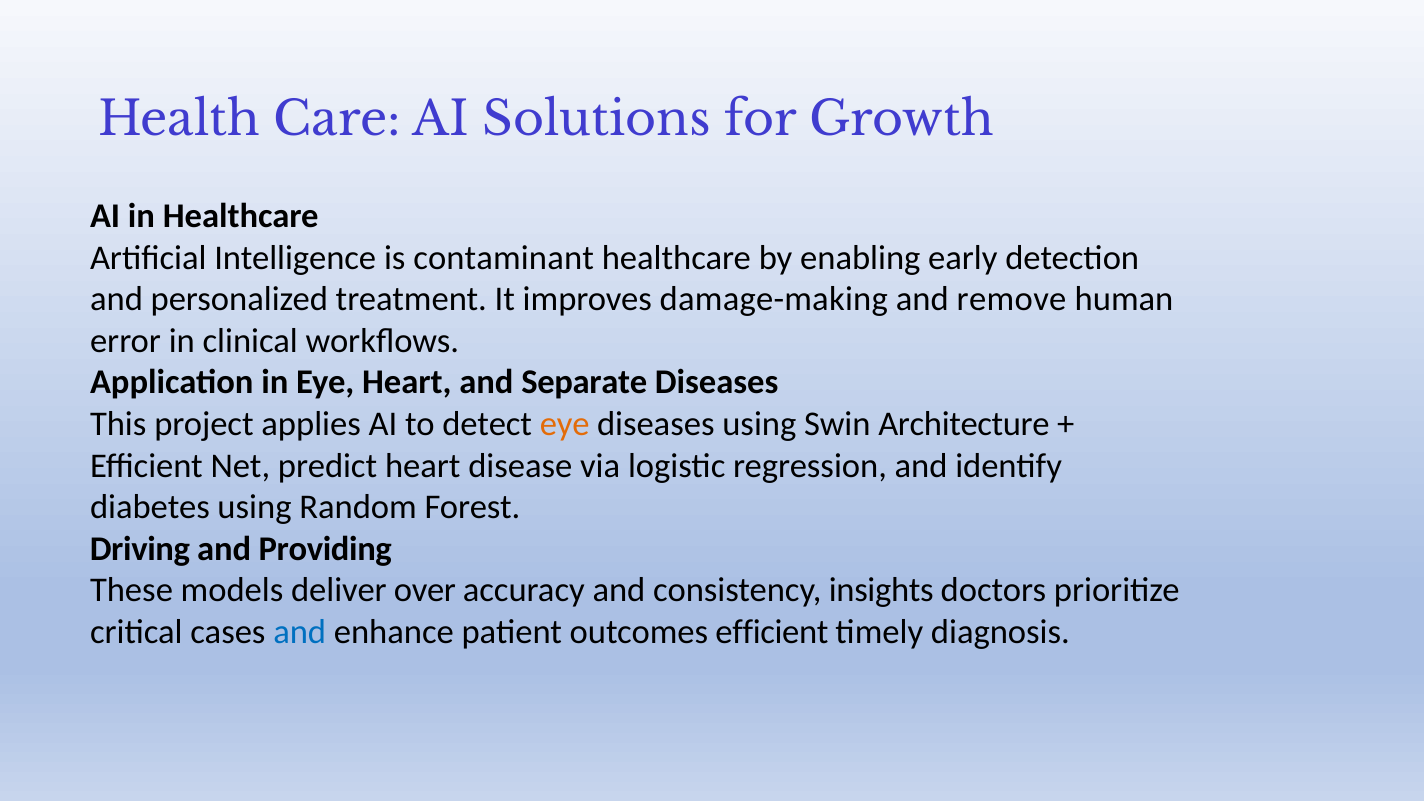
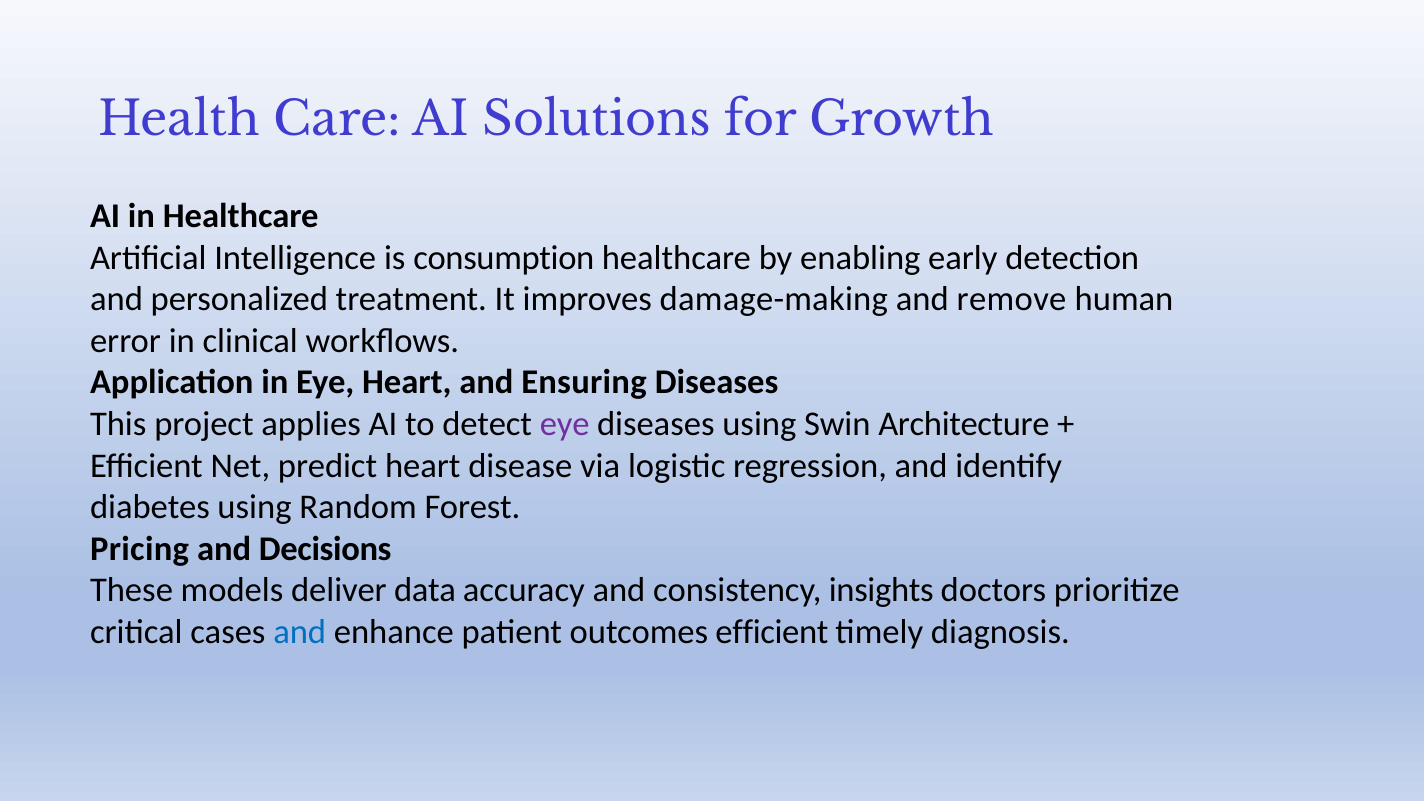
contaminant: contaminant -> consumption (504, 258)
Separate: Separate -> Ensuring (584, 383)
eye colour: orange -> purple (565, 424)
Driving: Driving -> Pricing (140, 549)
Providing: Providing -> Decisions (325, 549)
over: over -> data (425, 590)
